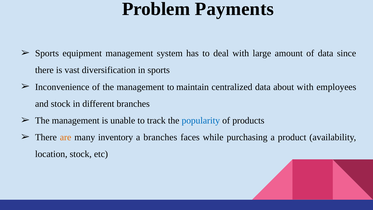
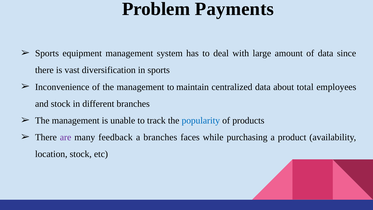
about with: with -> total (305, 87)
are colour: orange -> purple (66, 137)
inventory: inventory -> feedback (116, 137)
